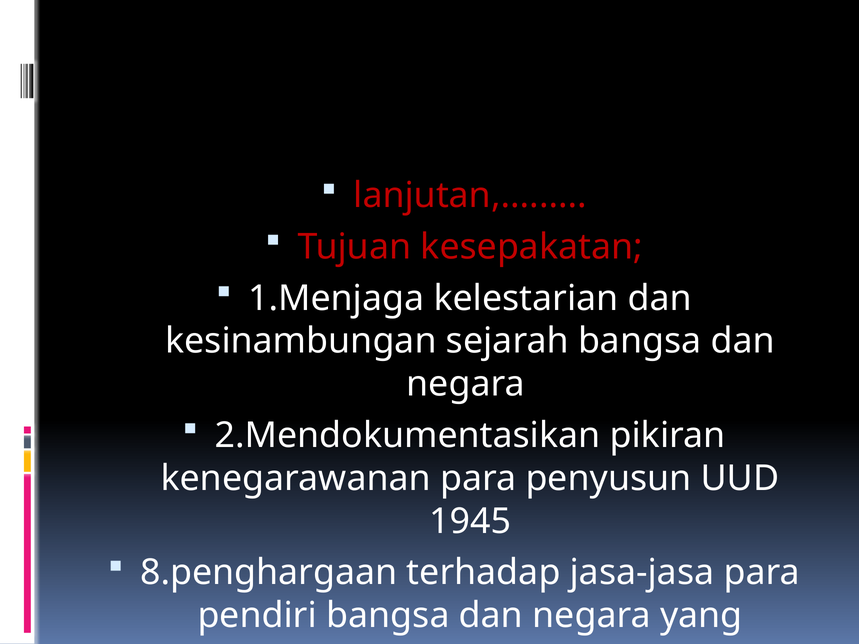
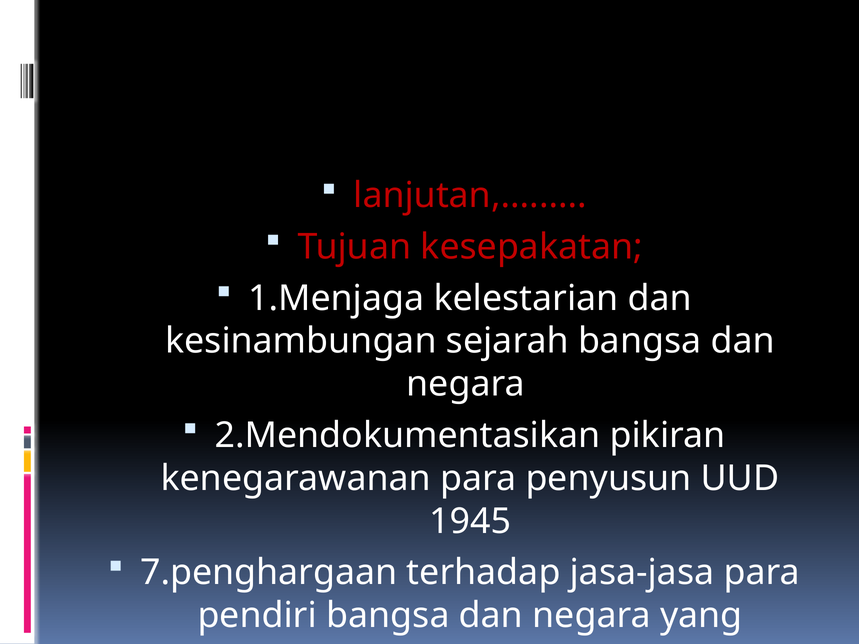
8.penghargaan: 8.penghargaan -> 7.penghargaan (269, 573)
